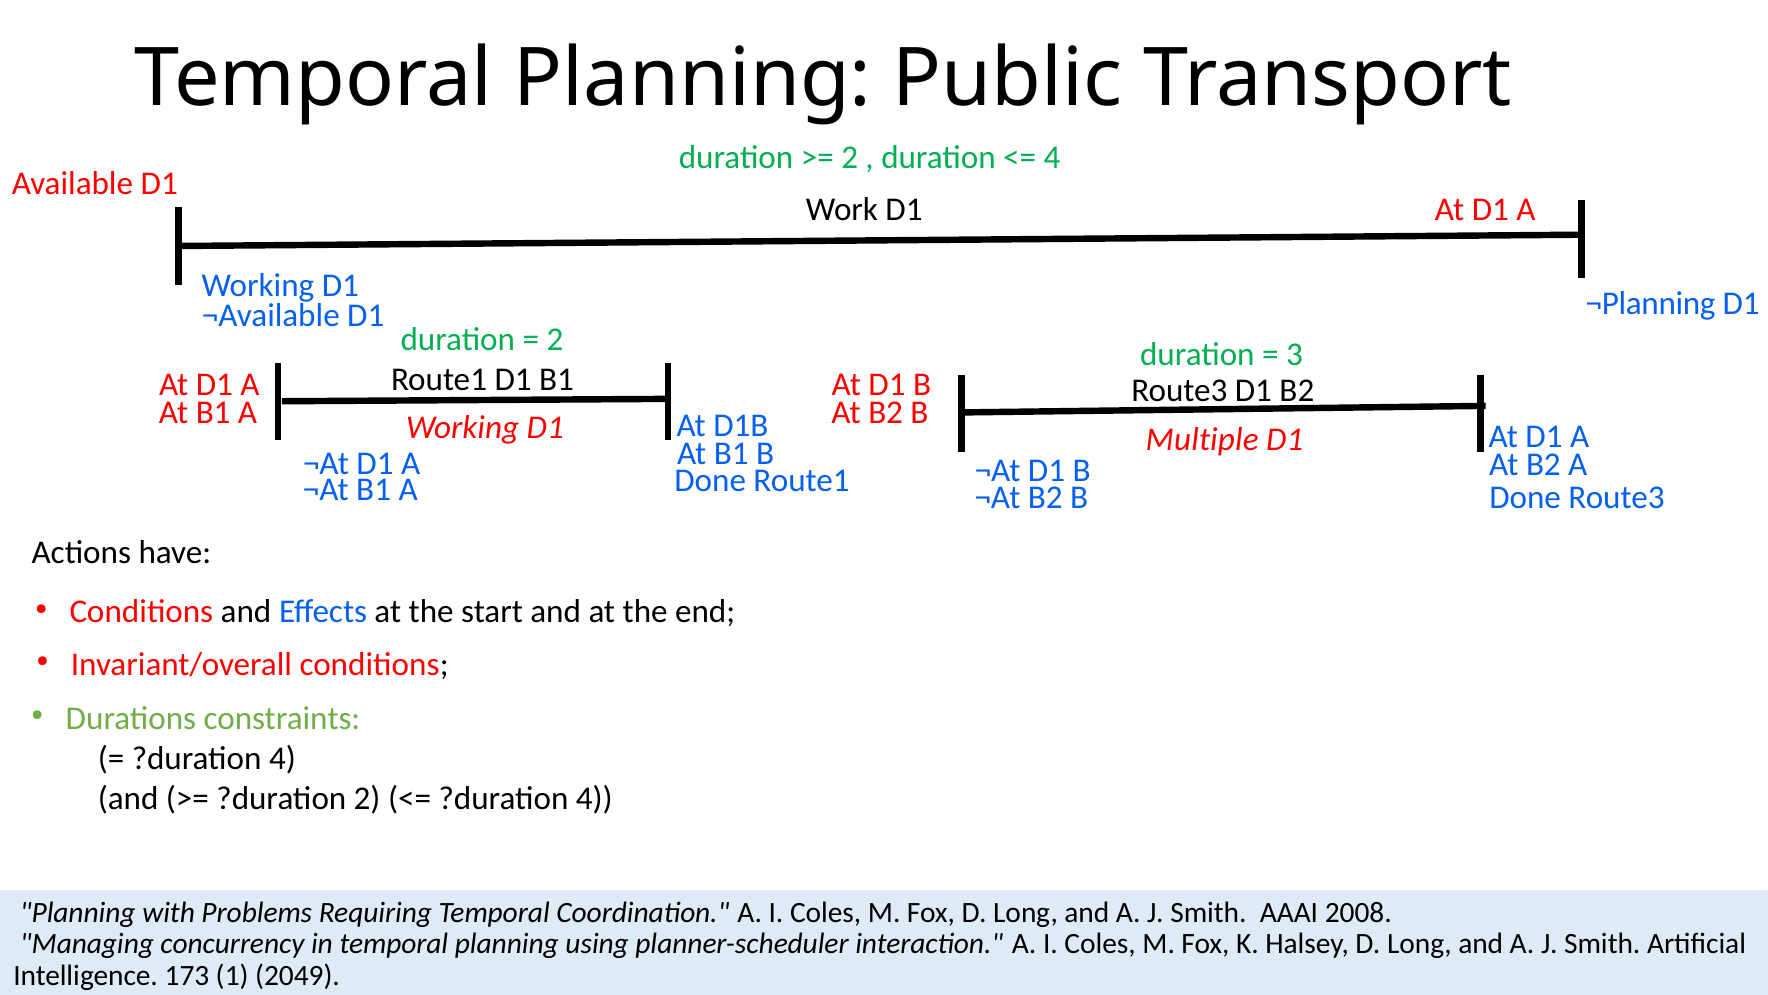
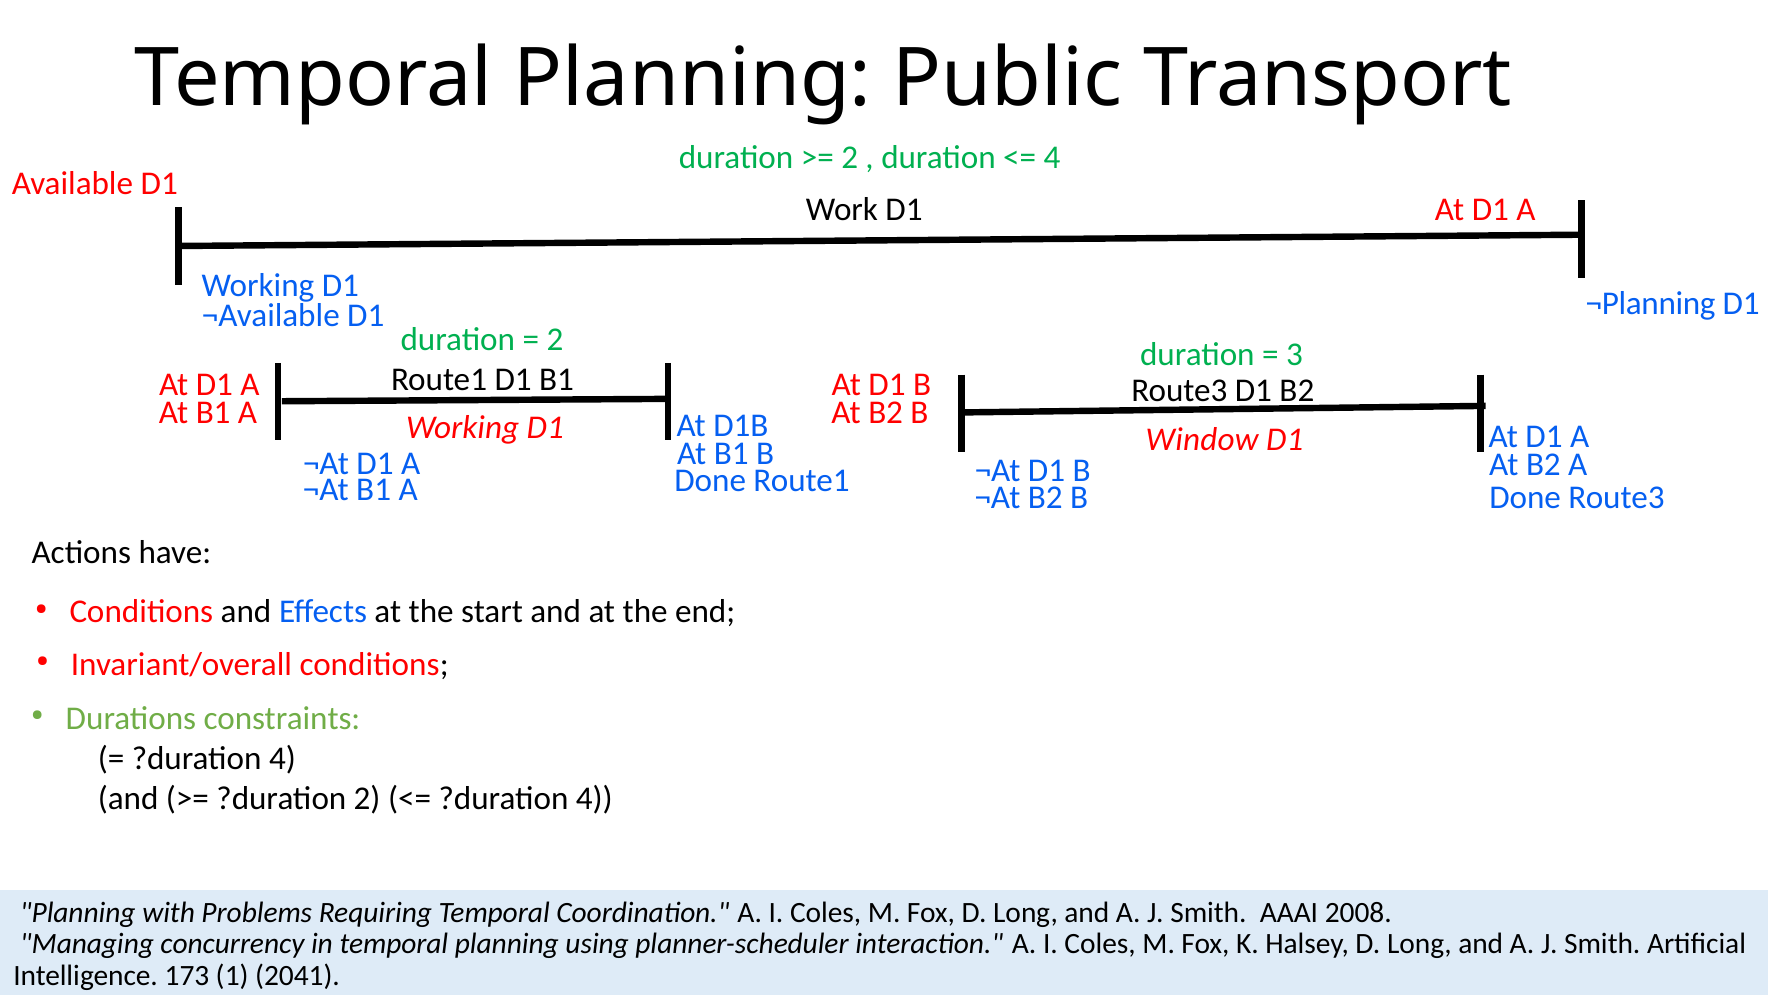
Multiple: Multiple -> Window (1202, 439)
2049: 2049 -> 2041 (298, 976)
